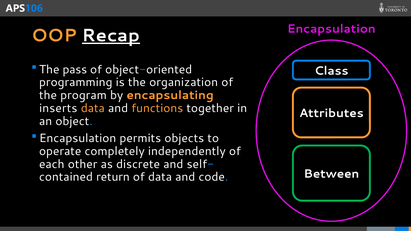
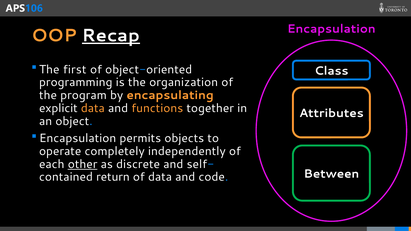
pass: pass -> first (75, 69)
inserts: inserts -> explicit (58, 108)
other underline: none -> present (83, 164)
